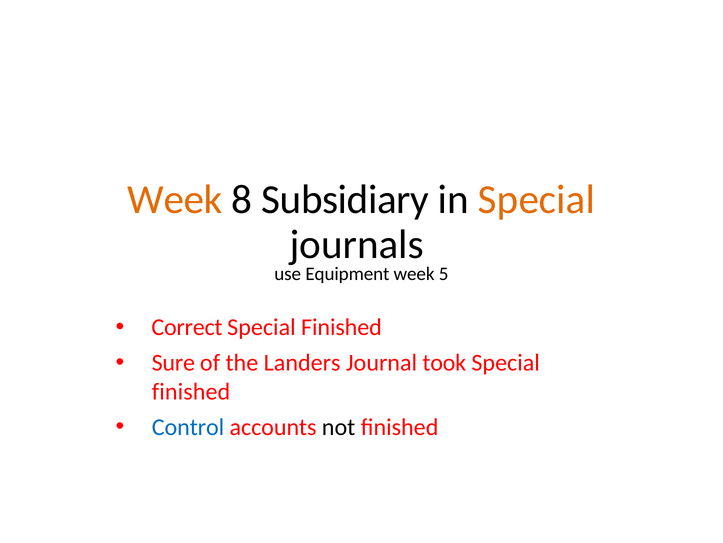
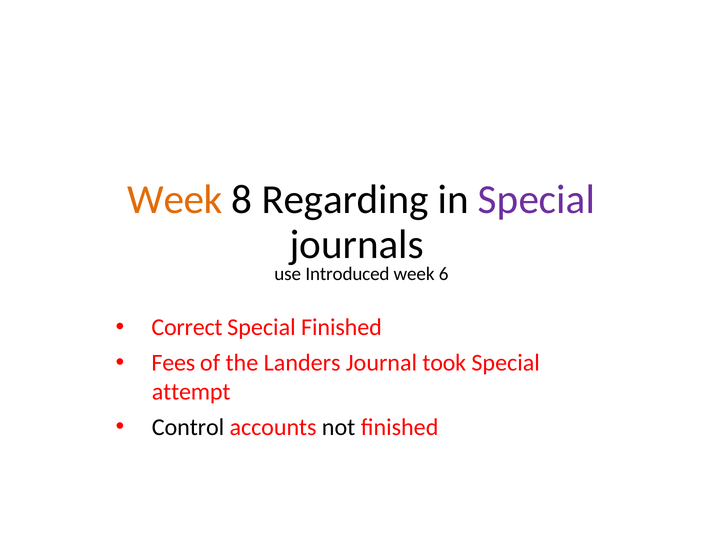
Subsidiary: Subsidiary -> Regarding (345, 200)
Special colour: orange -> purple (536, 200)
Equipment: Equipment -> Introduced (347, 274)
5: 5 -> 6 (444, 274)
Sure: Sure -> Fees (173, 362)
finished: finished -> attempt (191, 391)
Control colour: blue -> black (188, 427)
